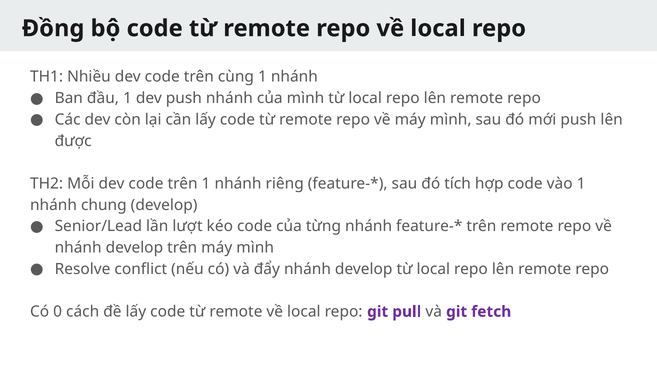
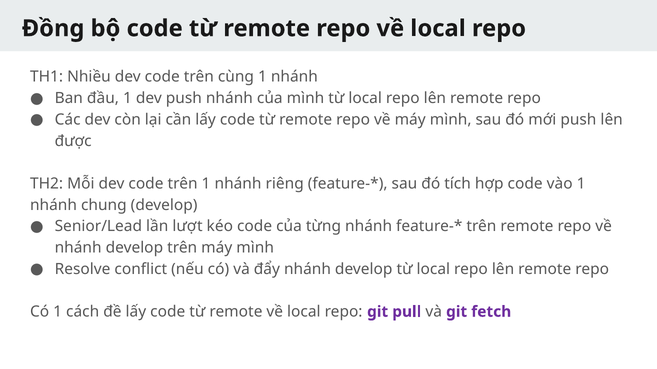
Có 0: 0 -> 1 (58, 312)
